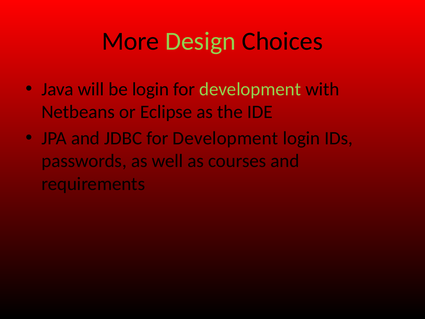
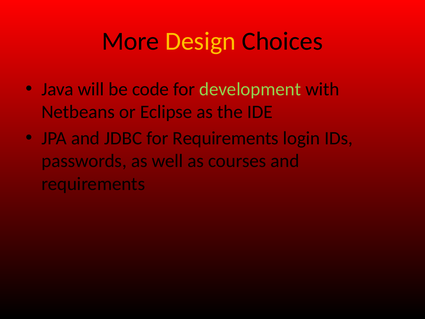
Design colour: light green -> yellow (201, 41)
be login: login -> code (151, 89)
JDBC for Development: Development -> Requirements (226, 138)
